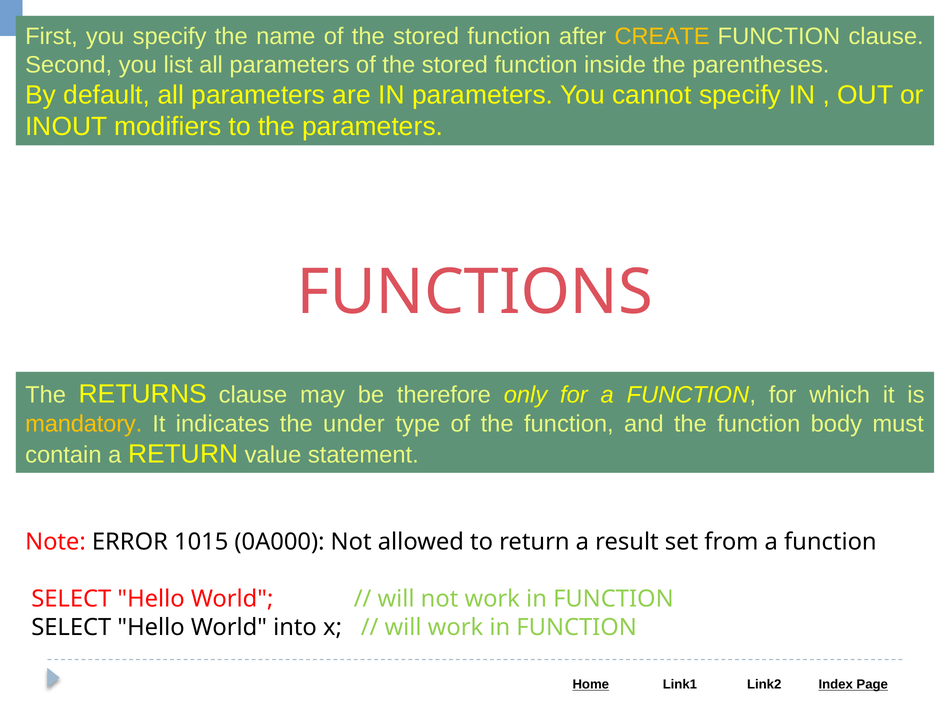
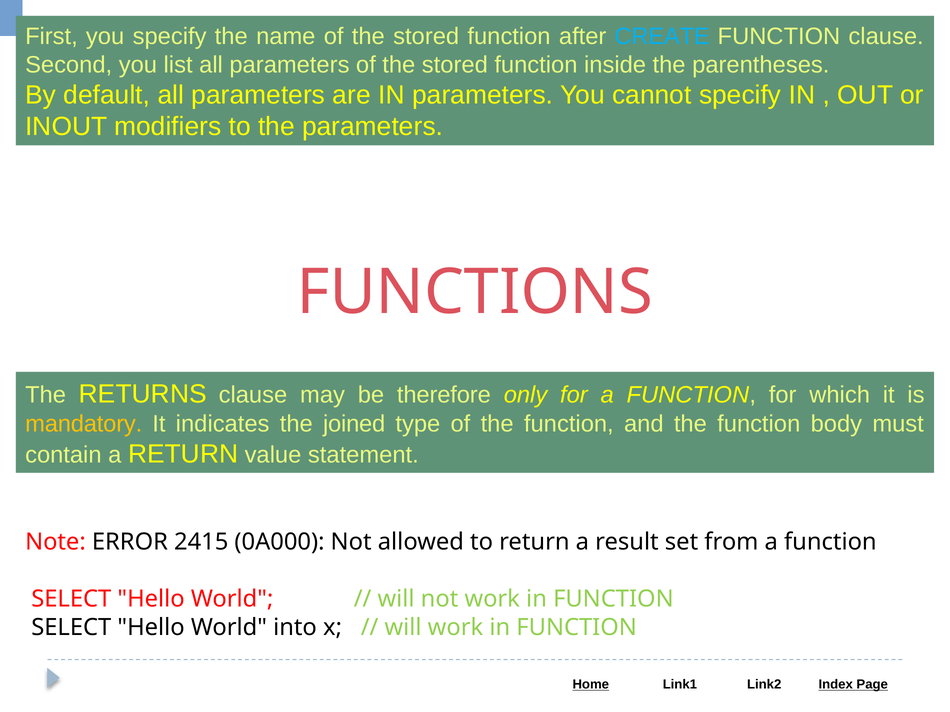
CREATE colour: yellow -> light blue (662, 36)
under: under -> joined (354, 424)
1015: 1015 -> 2415 (201, 542)
